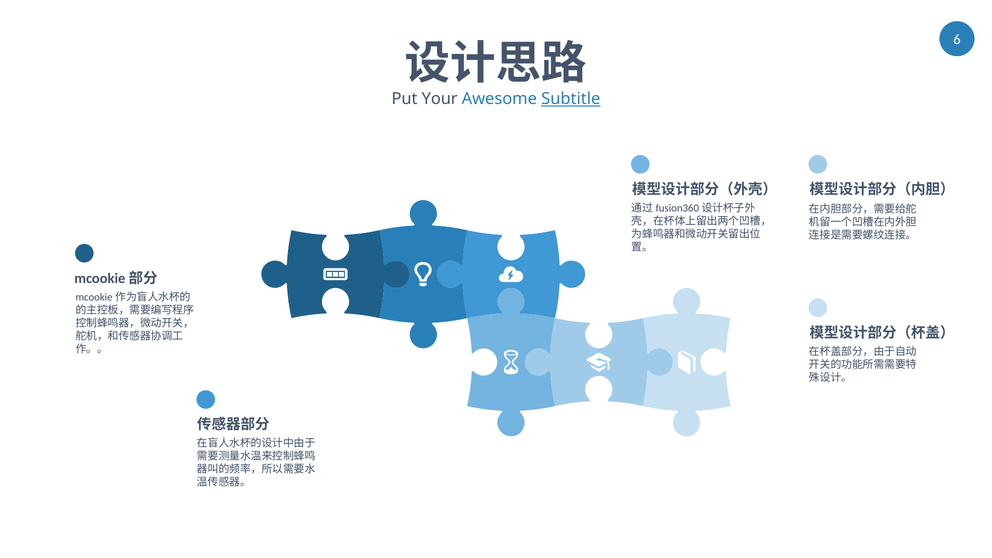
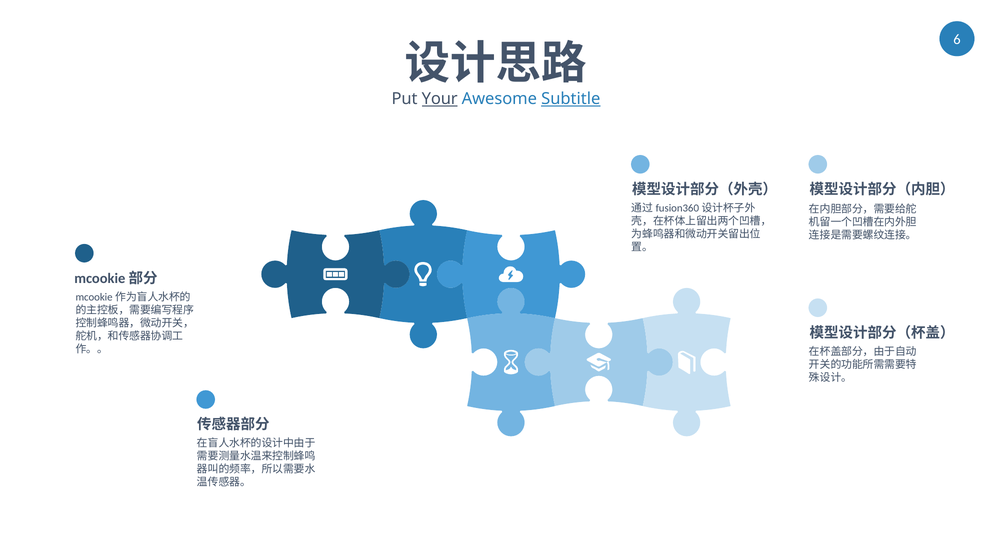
Your underline: none -> present (440, 99)
